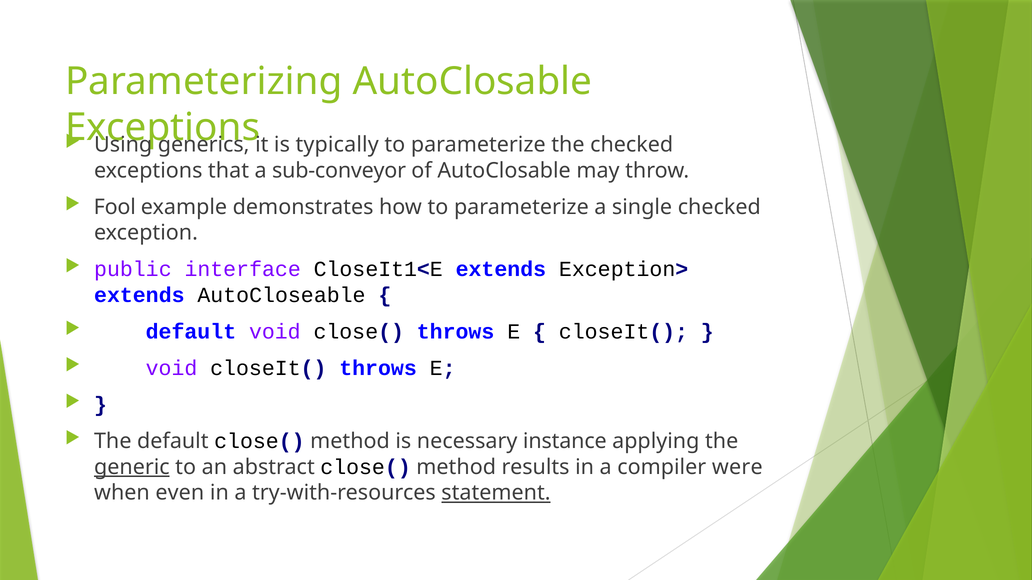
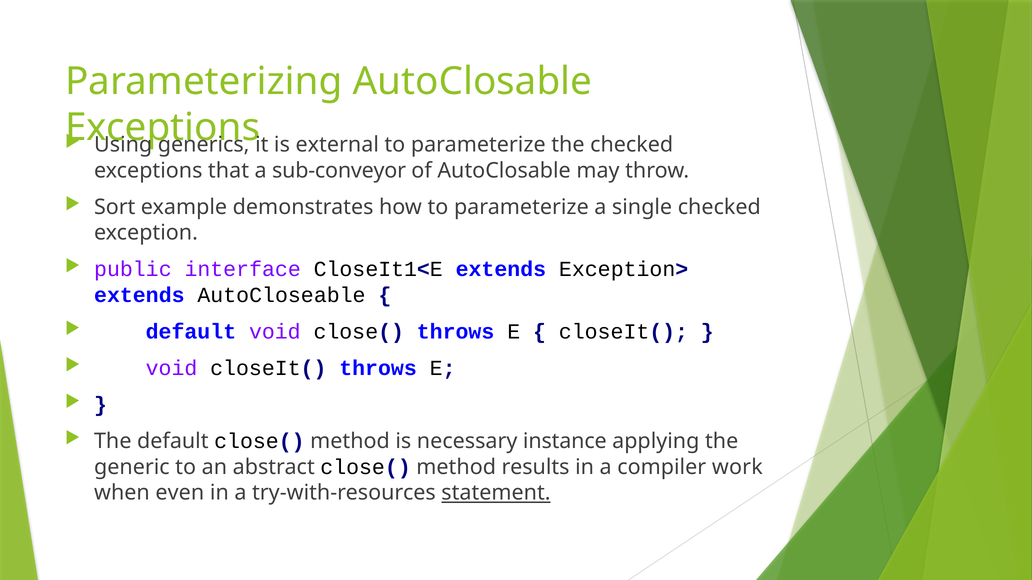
typically: typically -> external (337, 145)
Fool: Fool -> Sort (115, 207)
generic underline: present -> none (132, 468)
were: were -> work (737, 468)
